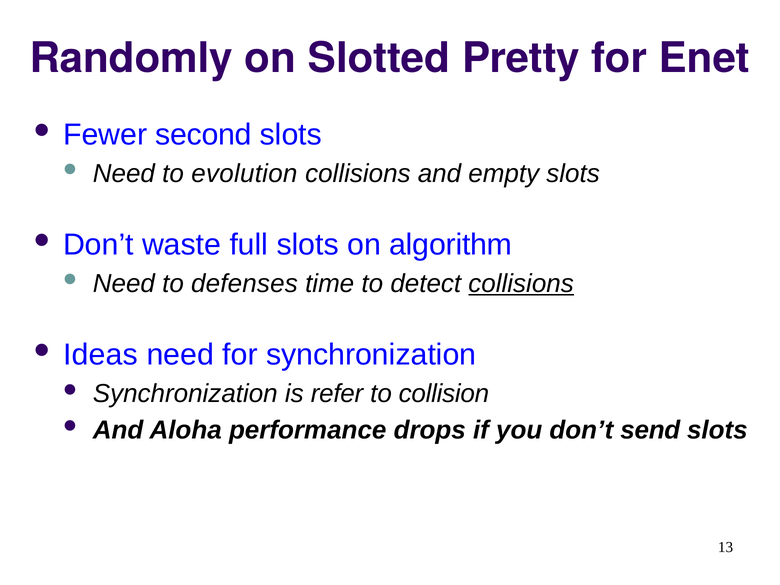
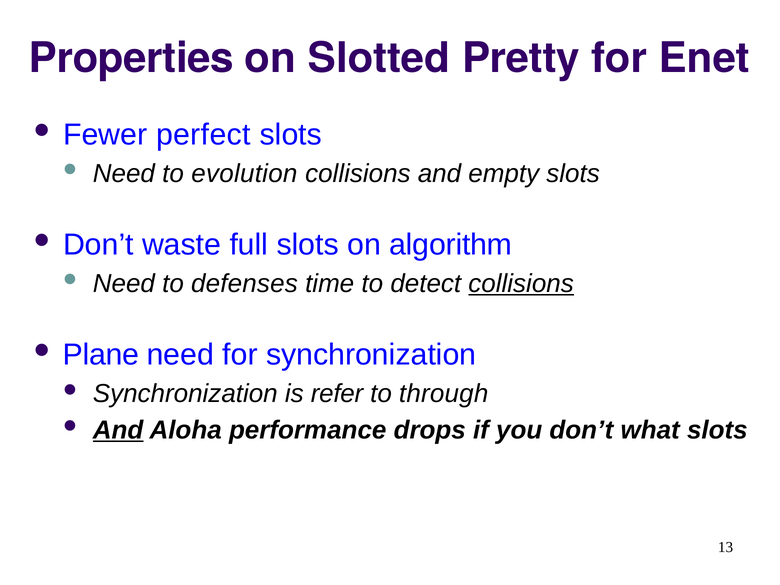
Randomly: Randomly -> Properties (131, 58)
second: second -> perfect (203, 135)
Ideas: Ideas -> Plane (101, 355)
collision: collision -> through (444, 394)
And underline: none -> present (118, 430)
send: send -> what (650, 430)
